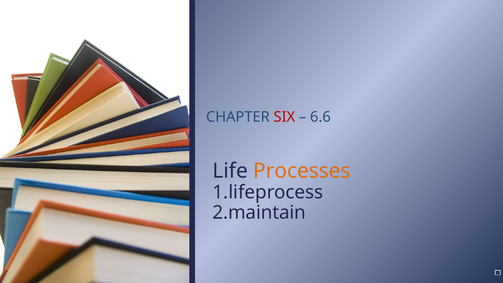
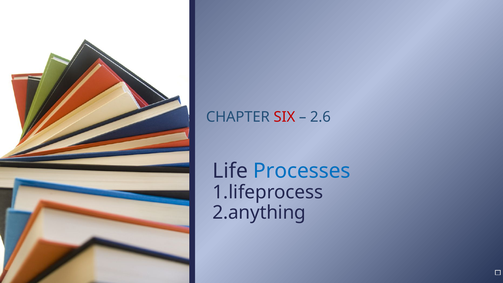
6.6: 6.6 -> 2.6 (320, 117)
Processes colour: orange -> blue (302, 171)
2.maintain: 2.maintain -> 2.anything (259, 213)
